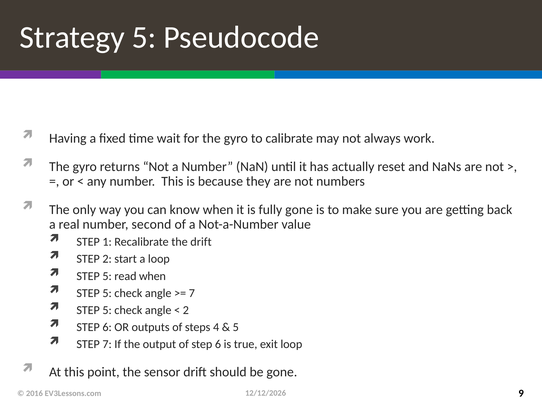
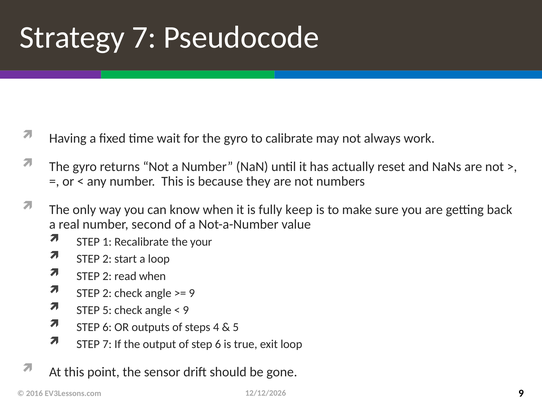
Strategy 5: 5 -> 7 (144, 37)
fully gone: gone -> keep (299, 209)
the drift: drift -> your (201, 242)
5: 5 -> 2 (107, 276)
5: 5 -> 2 (107, 293)
7: 7 -> 9 (192, 293)
2: 2 -> 9 (186, 310)
